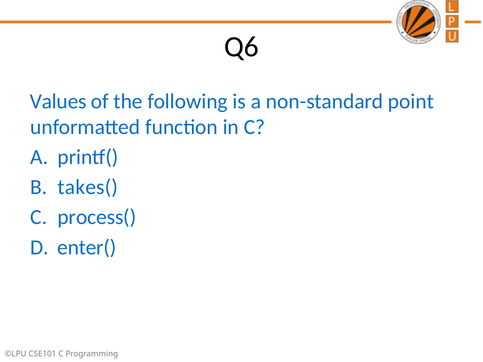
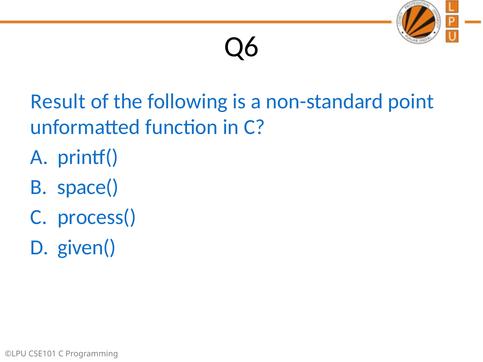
Values: Values -> Result (58, 101)
takes(: takes( -> space( (88, 187)
enter(: enter( -> given( (87, 247)
